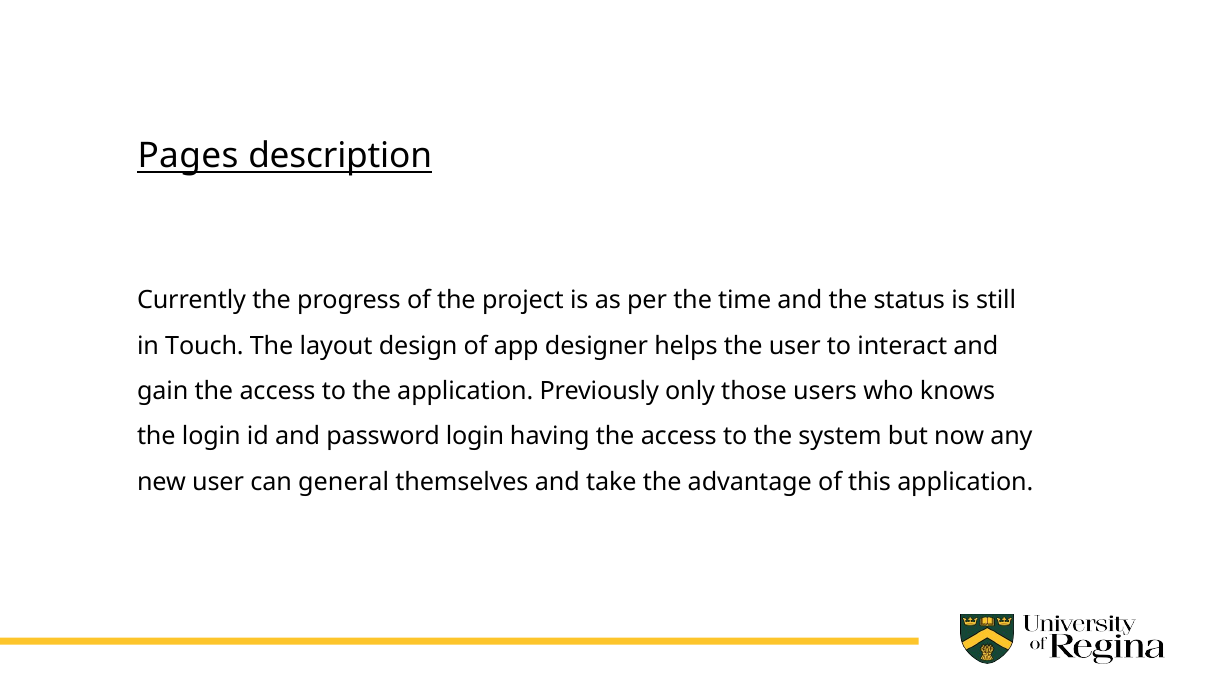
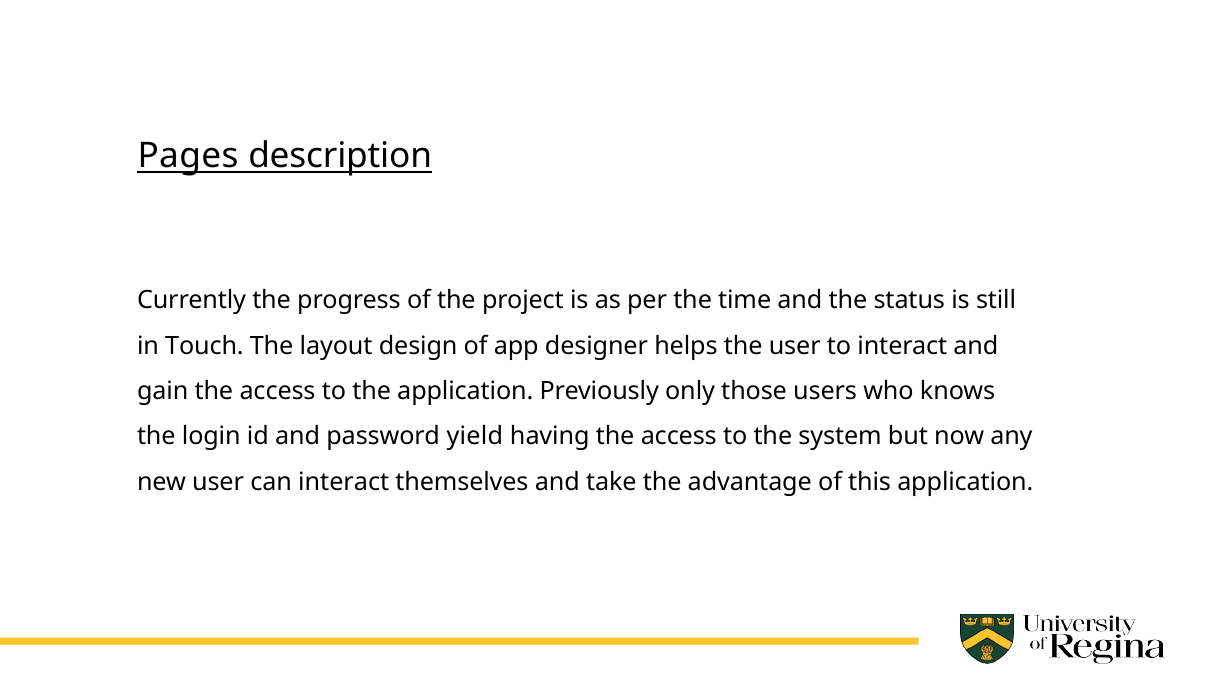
password login: login -> yield (475, 436)
can general: general -> interact (344, 481)
